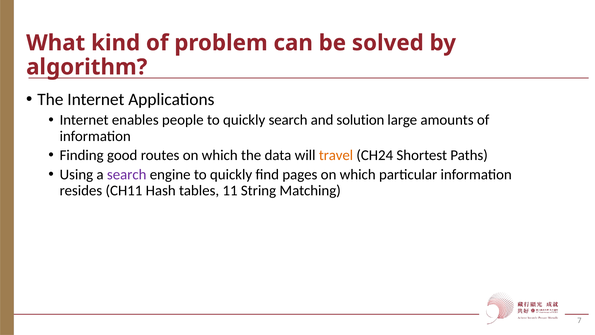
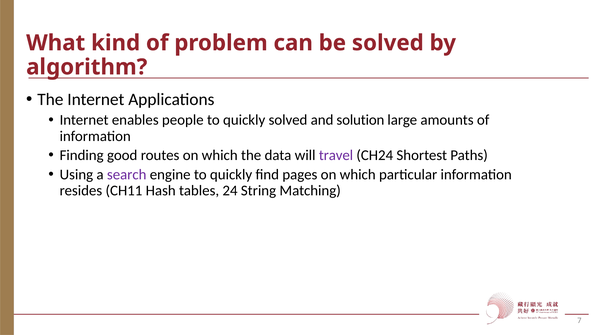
quickly search: search -> solved (288, 120)
travel colour: orange -> purple (336, 155)
11: 11 -> 24 (230, 190)
